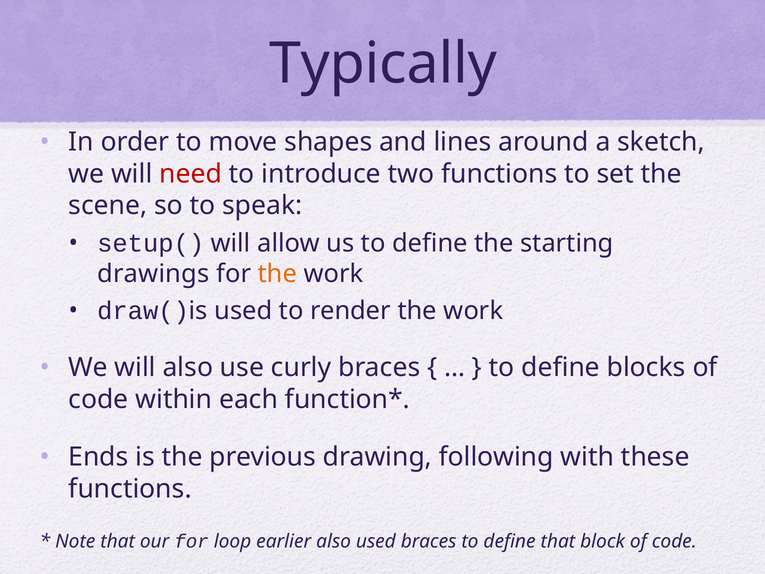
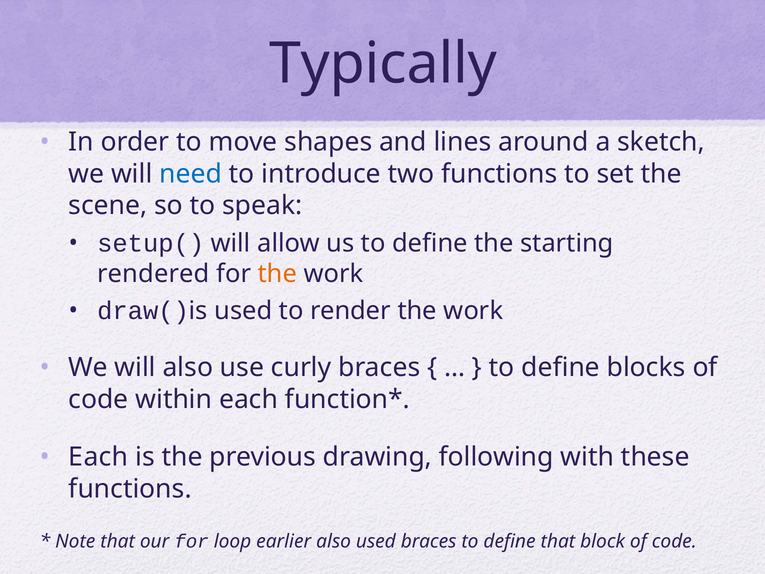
need colour: red -> blue (191, 174)
drawings: drawings -> rendered (153, 274)
Ends: Ends -> Each (98, 457)
